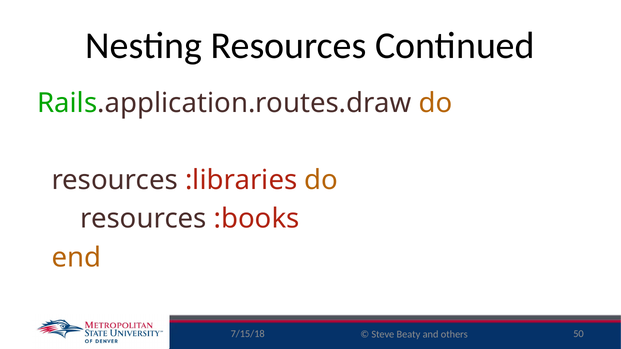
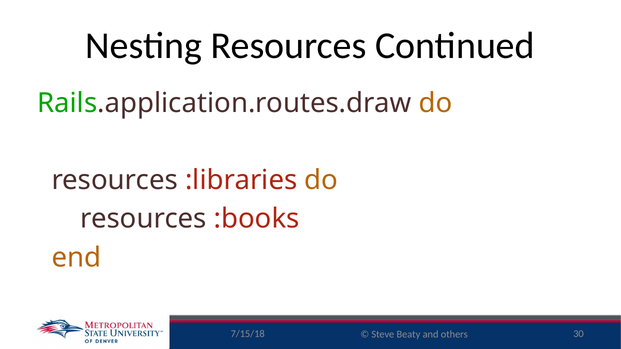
50: 50 -> 30 (578, 334)
